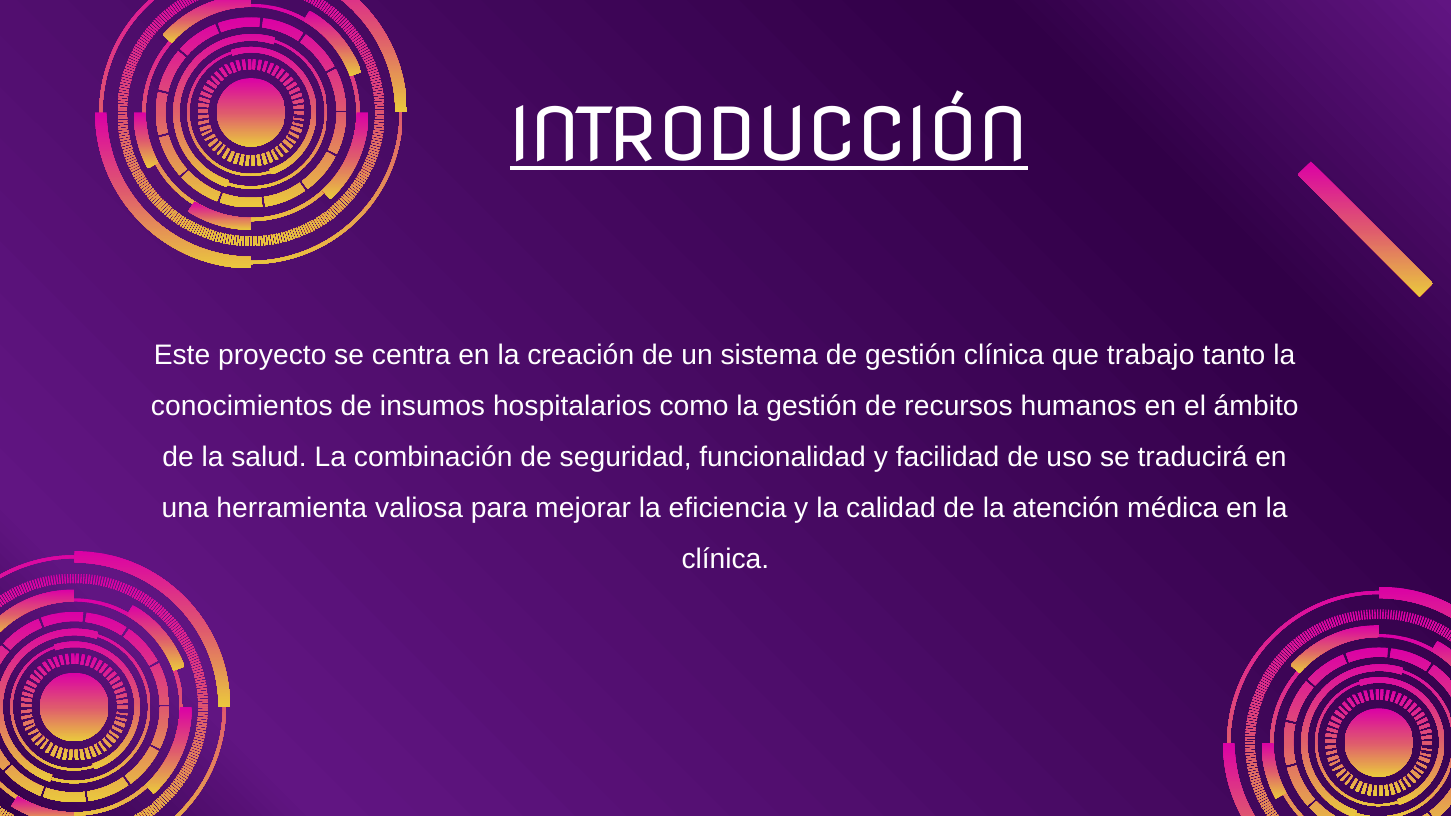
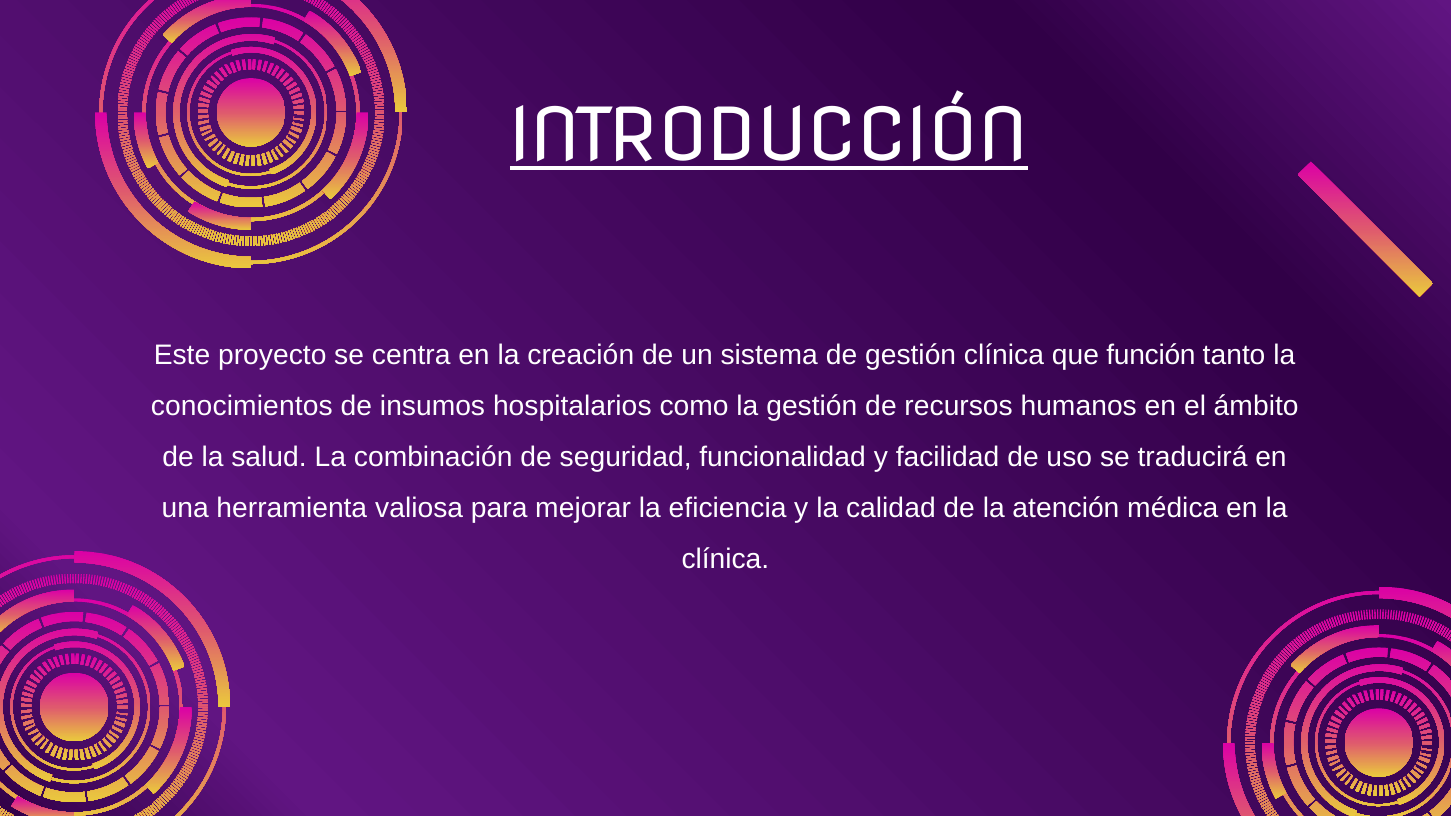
trabajo: trabajo -> función (1151, 356)
